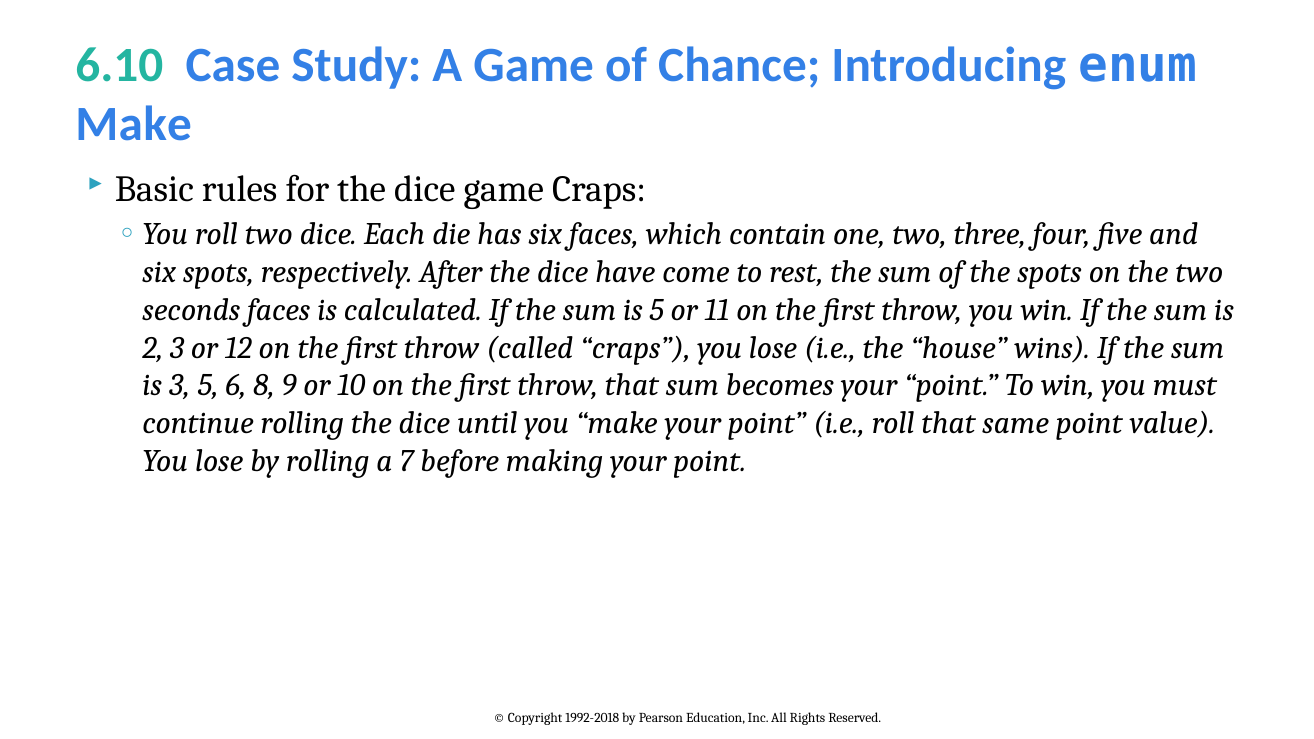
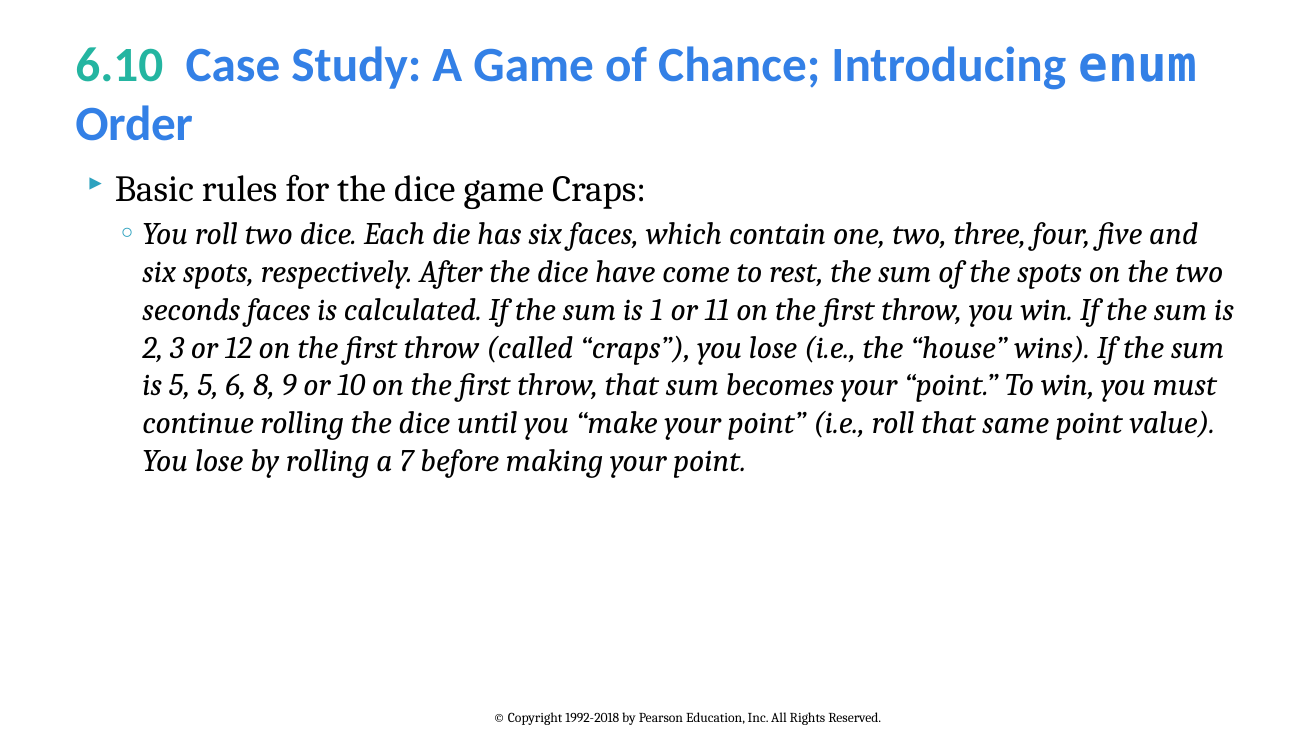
Make: Make -> Order (134, 124)
is 5: 5 -> 1 (657, 310)
is 3: 3 -> 5 (180, 385)
